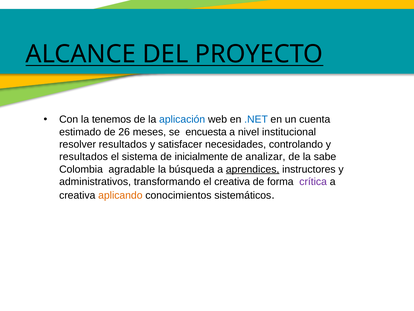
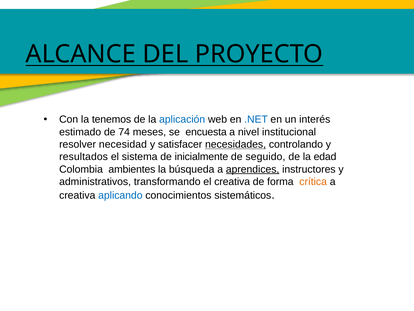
cuenta: cuenta -> interés (315, 119)
26: 26 -> 74 (124, 132)
resolver resultados: resultados -> necesidad (123, 144)
necesidades underline: none -> present (236, 144)
analizar: analizar -> seguido (265, 157)
sabe: sabe -> edad (325, 157)
agradable: agradable -> ambientes (132, 169)
crítica colour: purple -> orange (313, 181)
aplicando colour: orange -> blue (120, 195)
